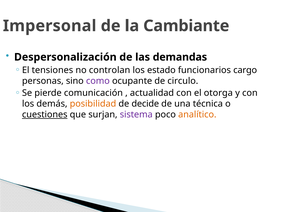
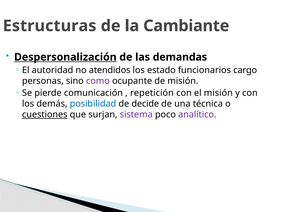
Impersonal: Impersonal -> Estructuras (50, 26)
Despersonalización underline: none -> present (65, 57)
tensiones: tensiones -> autoridad (52, 70)
controlan: controlan -> atendidos (110, 70)
de circulo: circulo -> misión (183, 81)
actualidad: actualidad -> repetición (152, 93)
el otorga: otorga -> misión (218, 93)
posibilidad colour: orange -> blue (93, 104)
analítico colour: orange -> purple (197, 115)
